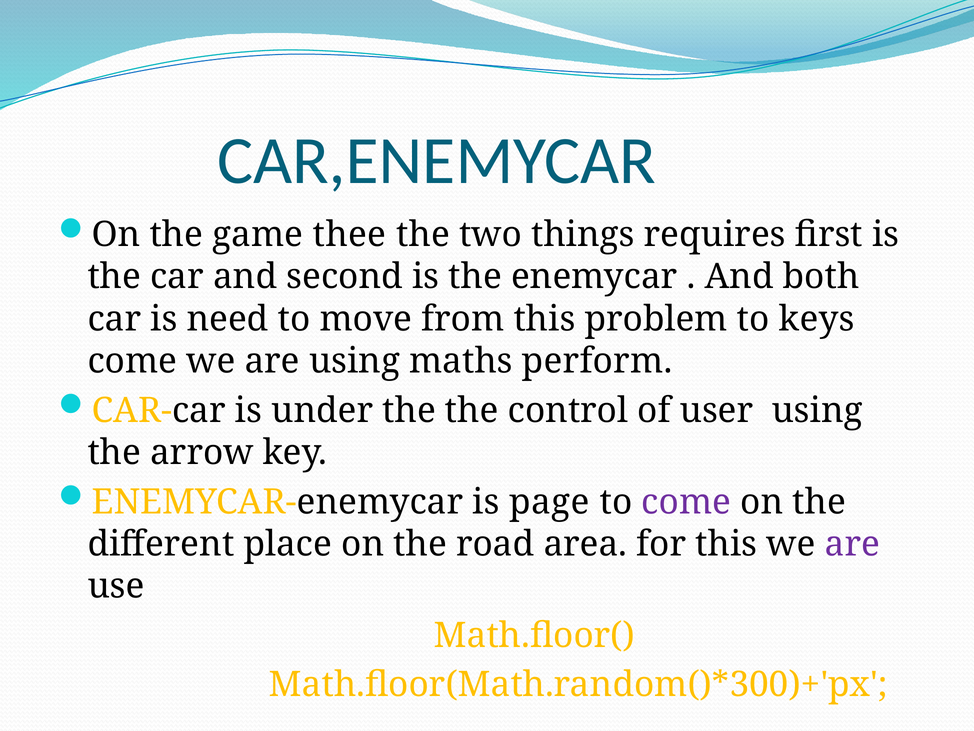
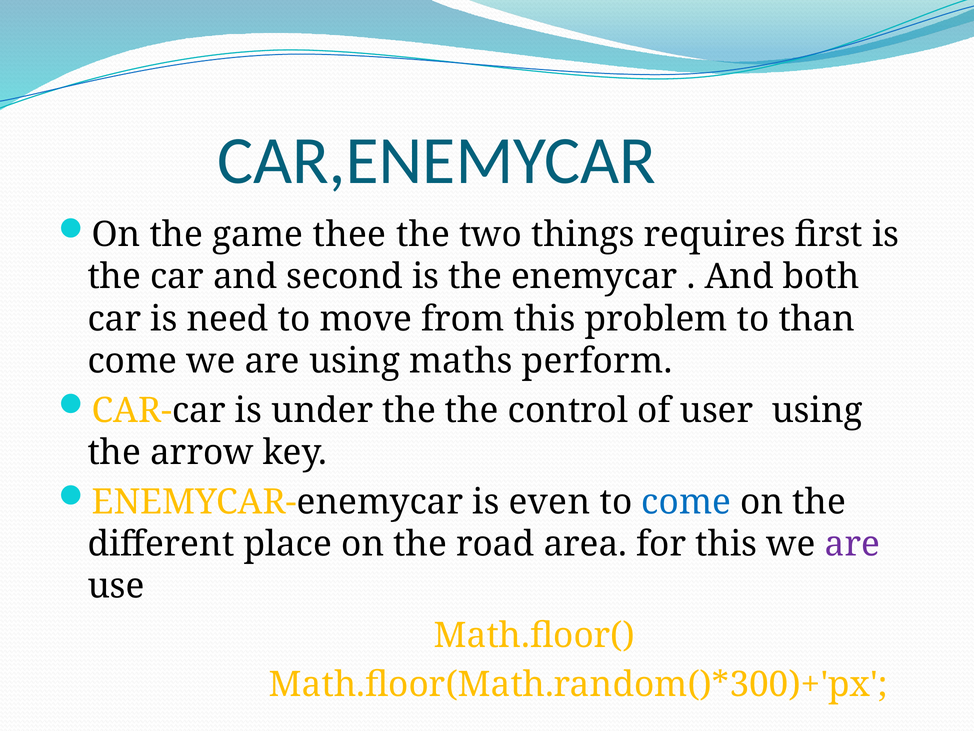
keys: keys -> than (817, 319)
page: page -> even (549, 502)
come colour: purple -> blue (686, 502)
